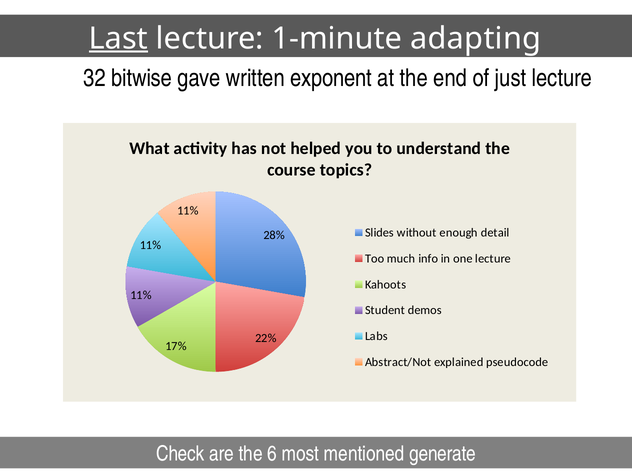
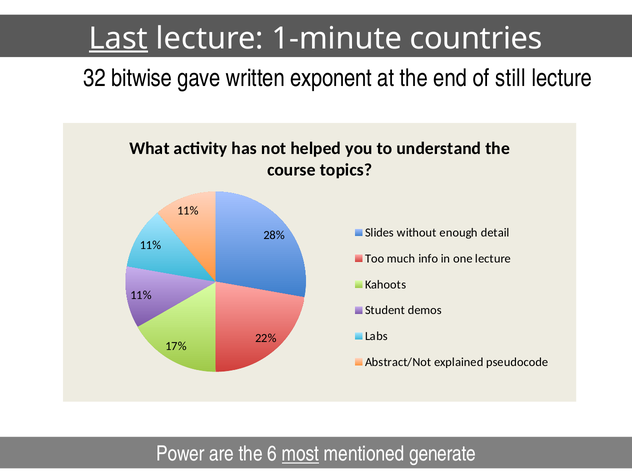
adapting: adapting -> countries (476, 38)
just: just -> still (510, 78)
Check: Check -> Power (180, 454)
most underline: none -> present (301, 454)
